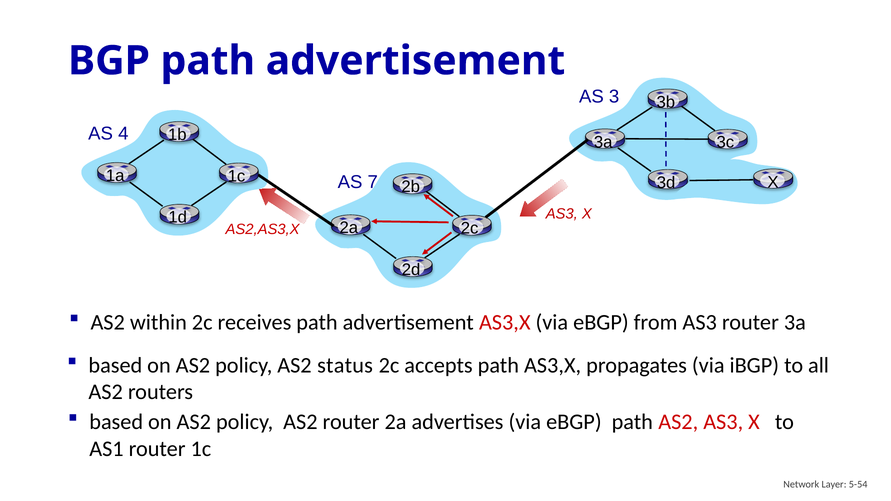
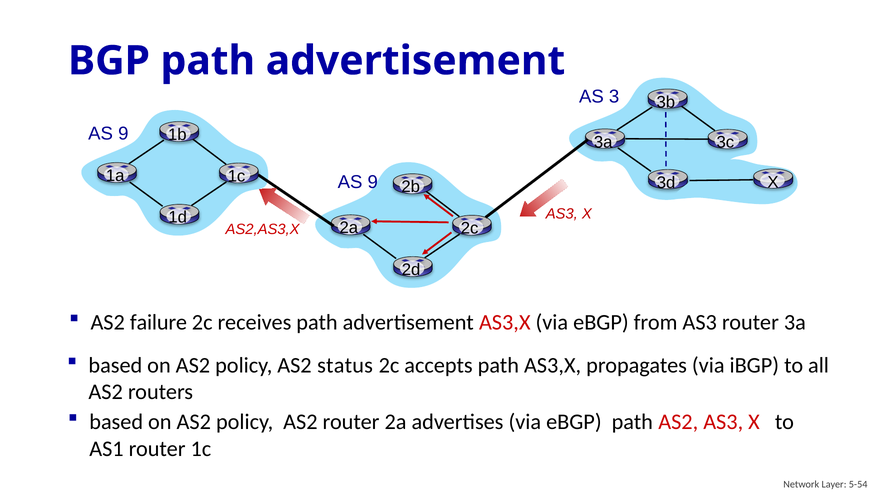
4: 4 -> 9 (123, 134)
7: 7 -> 9 (373, 182)
within: within -> failure (159, 323)
